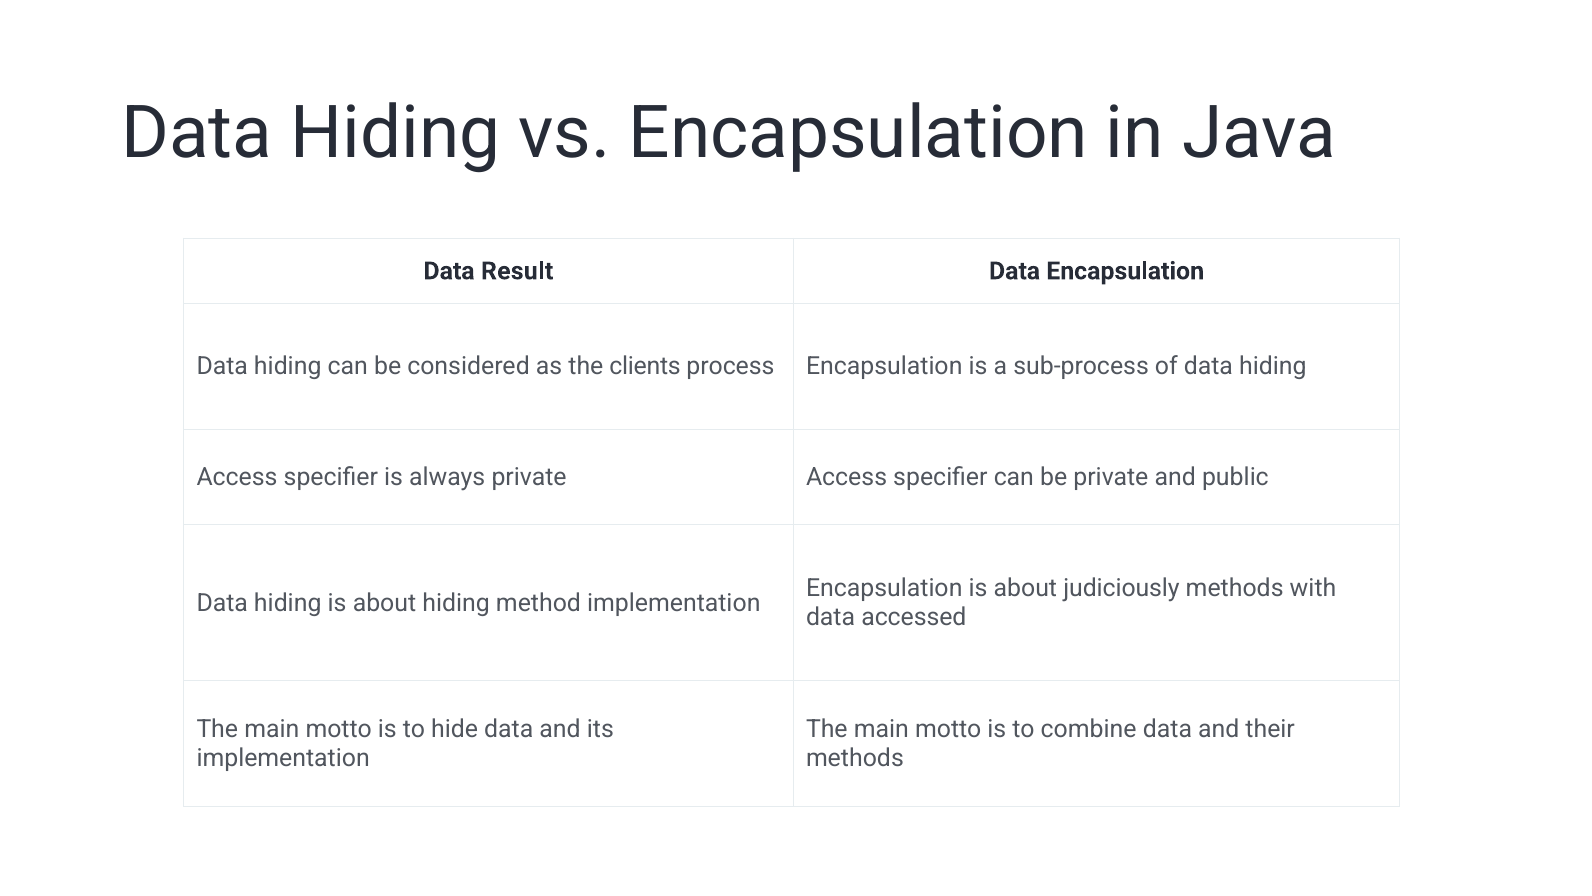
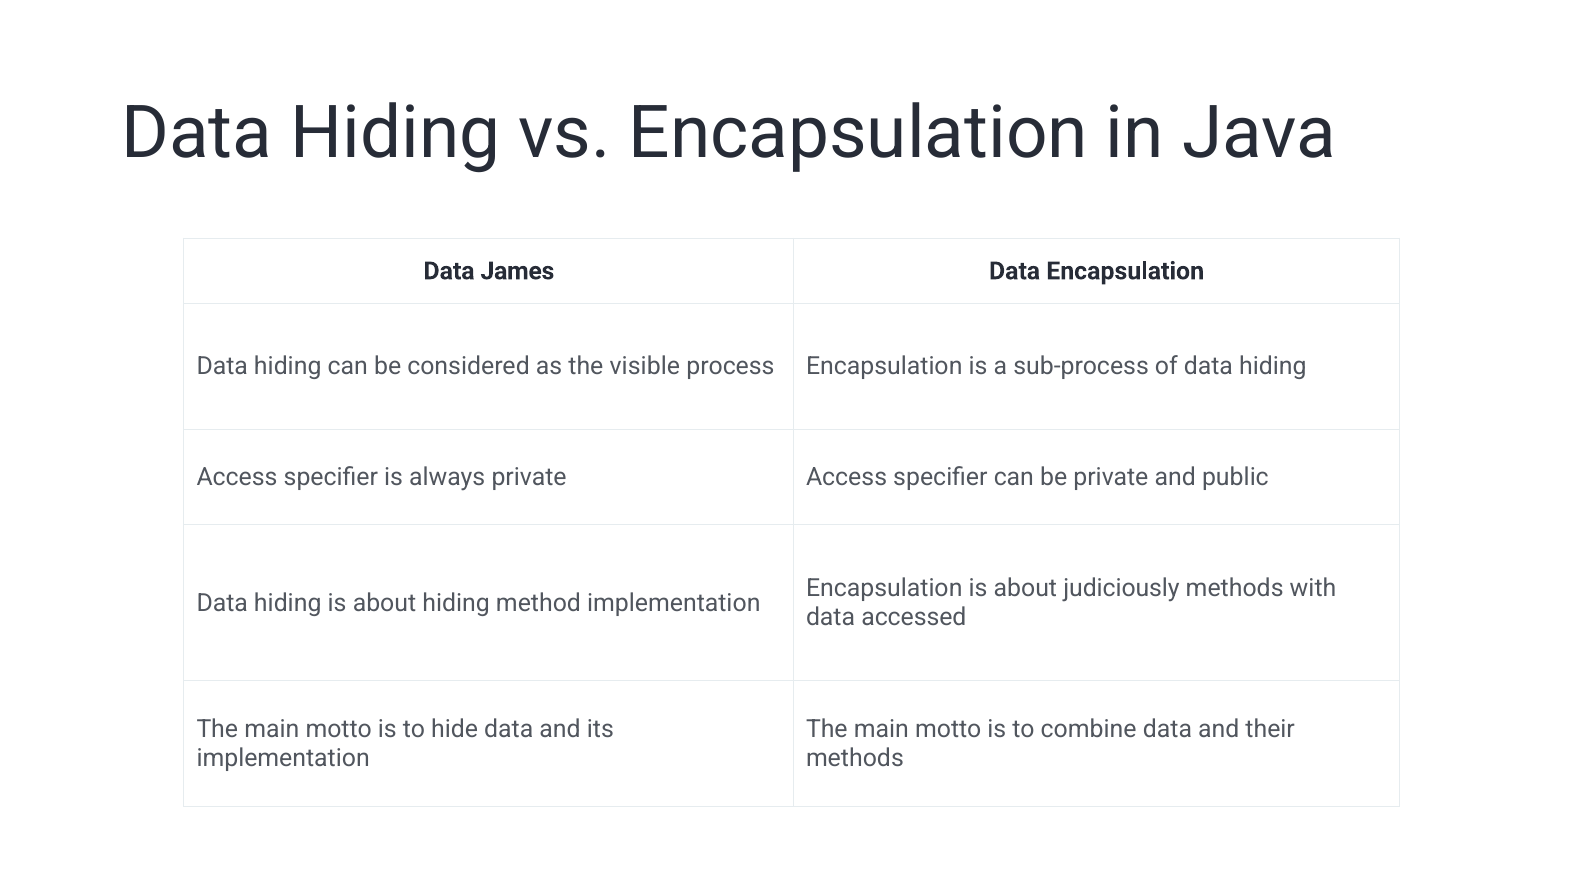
Result: Result -> James (517, 271)
clients: clients -> visible (645, 366)
